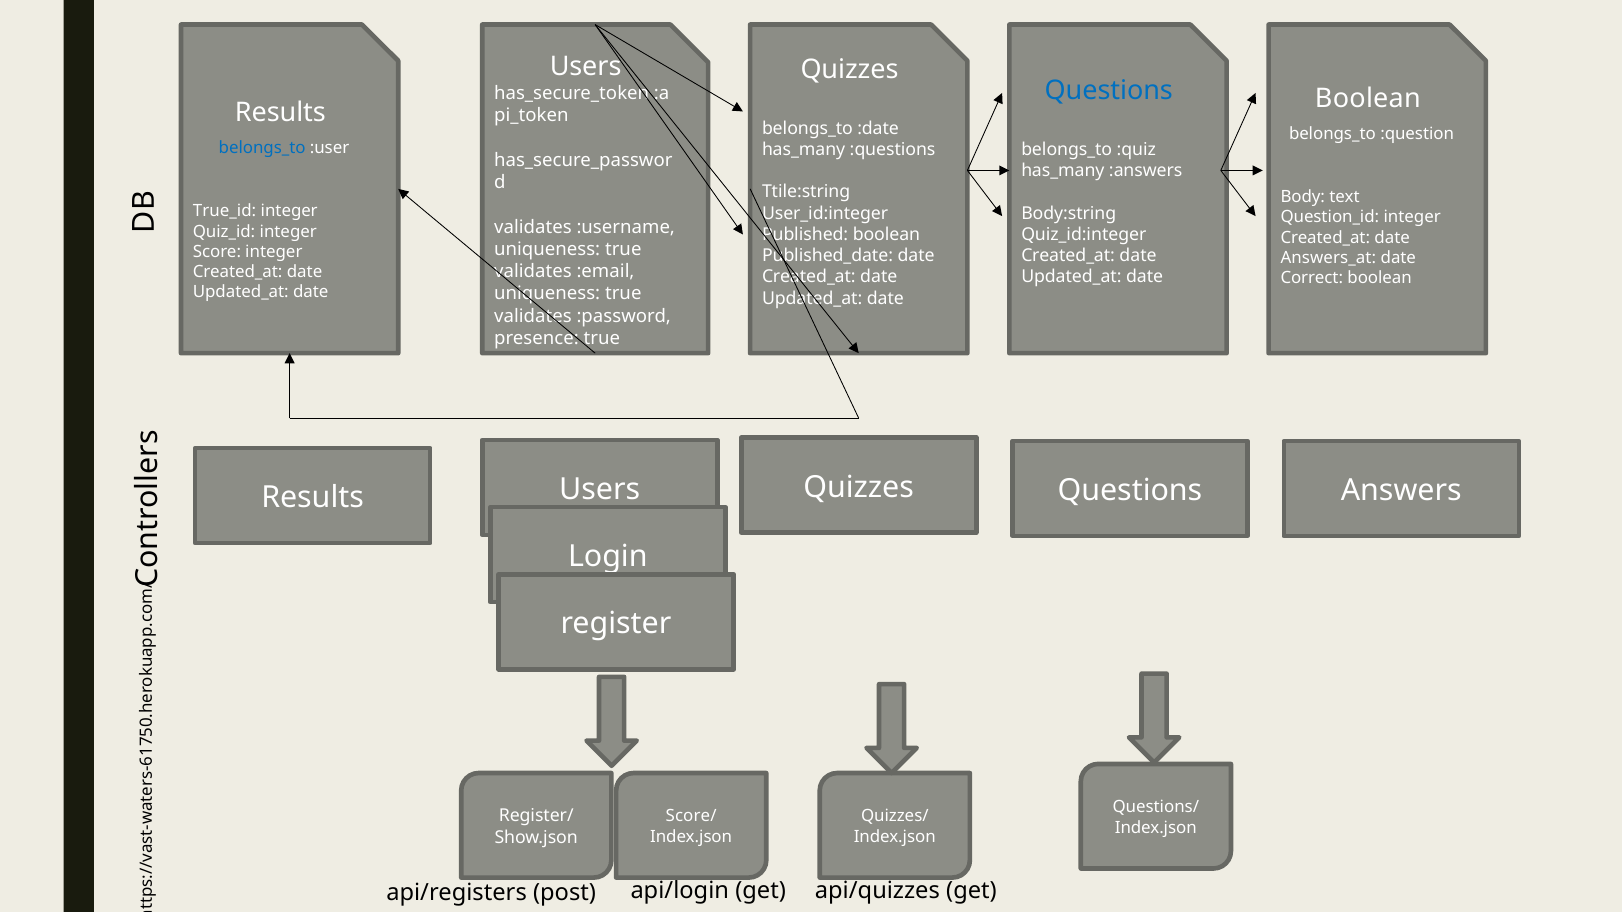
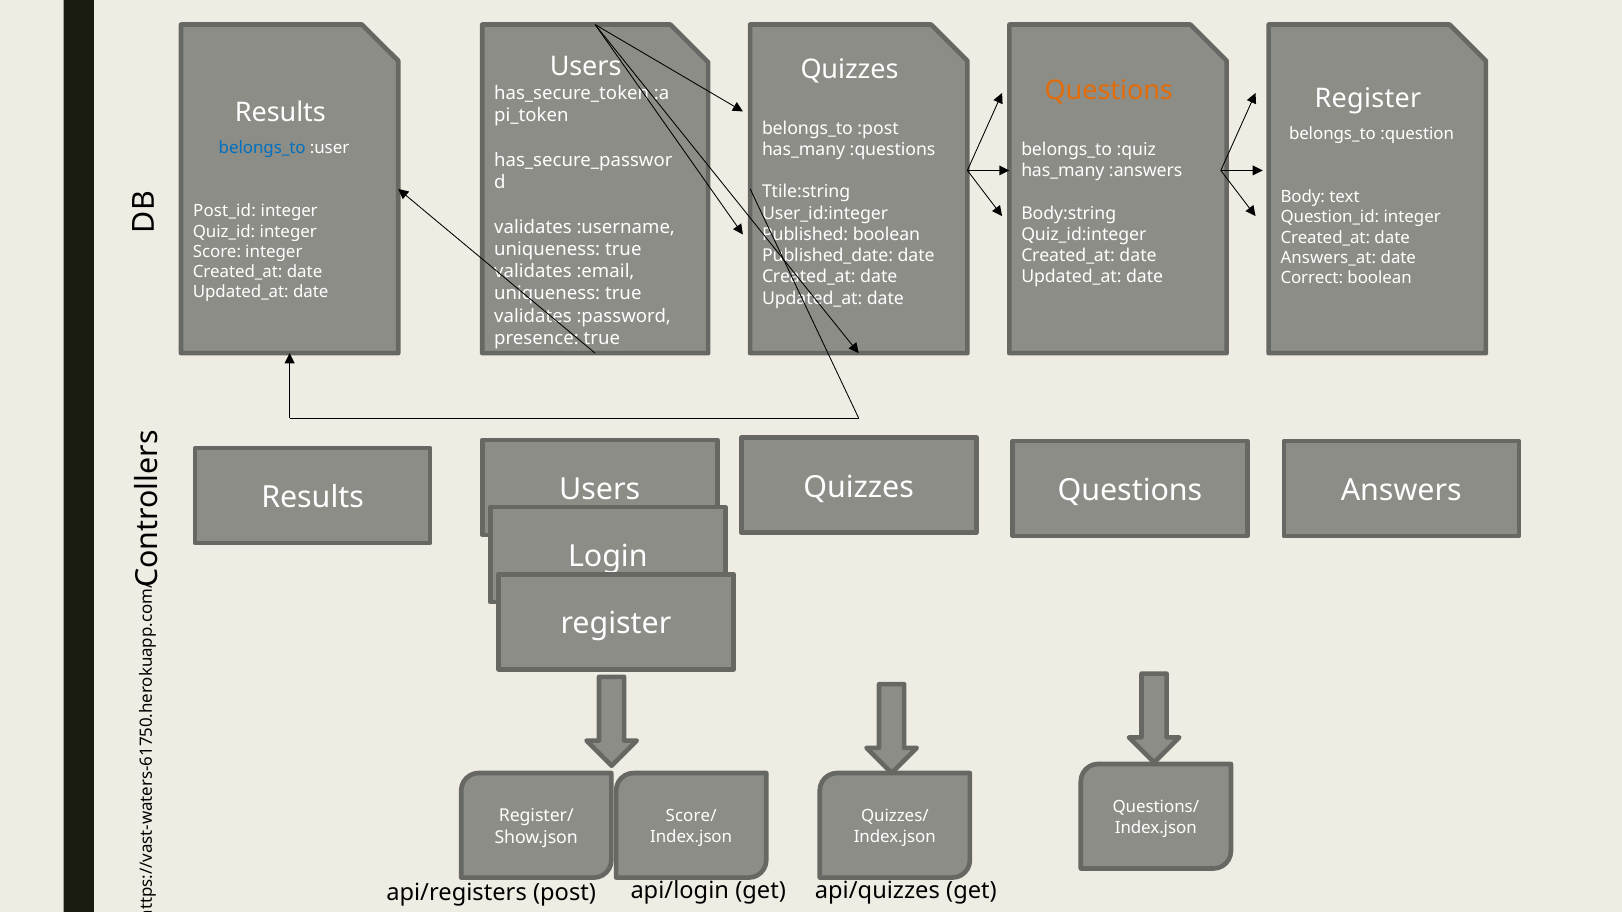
Questions colour: blue -> orange (1109, 91)
Boolean: Boolean -> Register (1368, 98)
:date: :date -> :post (878, 128)
True_id: True_id -> Post_id (225, 211)
